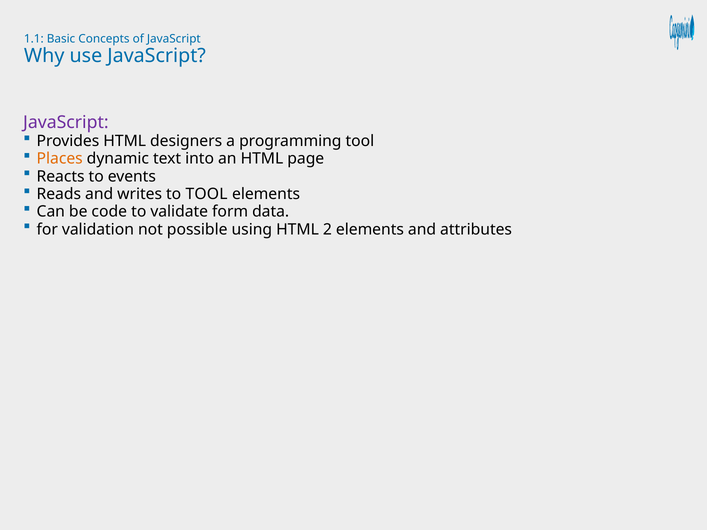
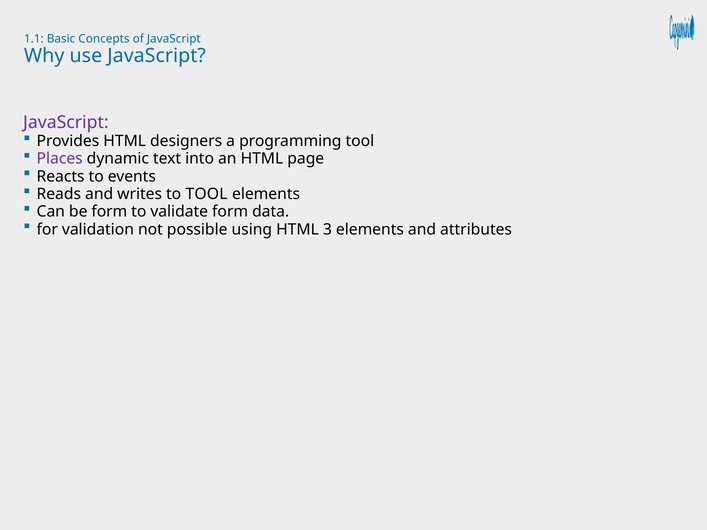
Places colour: orange -> purple (60, 159)
be code: code -> form (109, 212)
2: 2 -> 3 (327, 229)
